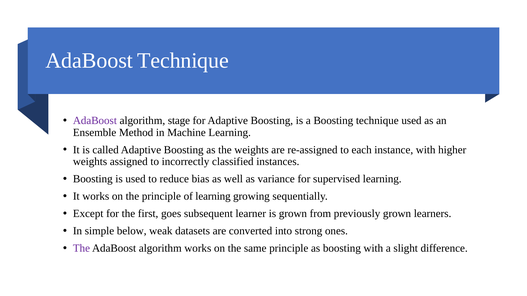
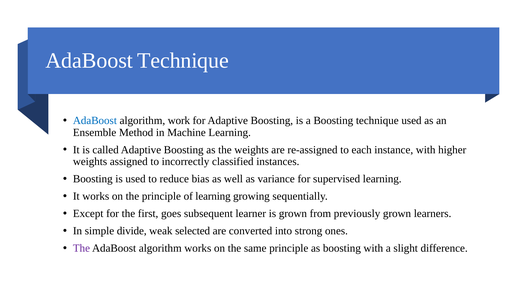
AdaBoost colour: purple -> blue (95, 121)
stage: stage -> work (179, 121)
below: below -> divide (132, 231)
datasets: datasets -> selected (193, 231)
